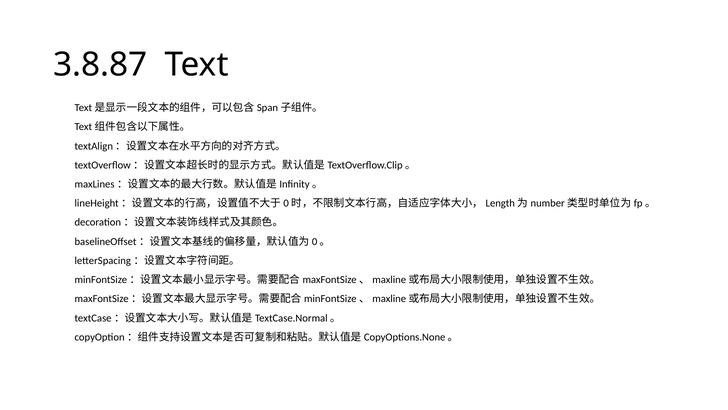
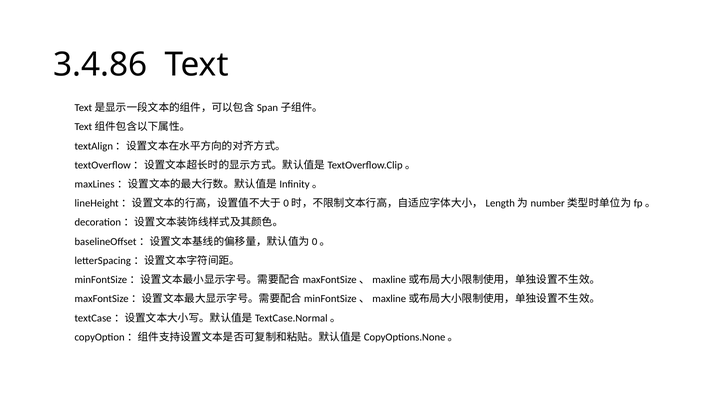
3.8.87: 3.8.87 -> 3.4.86 (100, 65)
